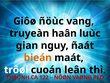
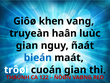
ñöùc: ñöùc -> khen (51, 21)
bieán colour: orange -> blue (38, 57)
cuoán leân: leân -> gian (75, 69)
